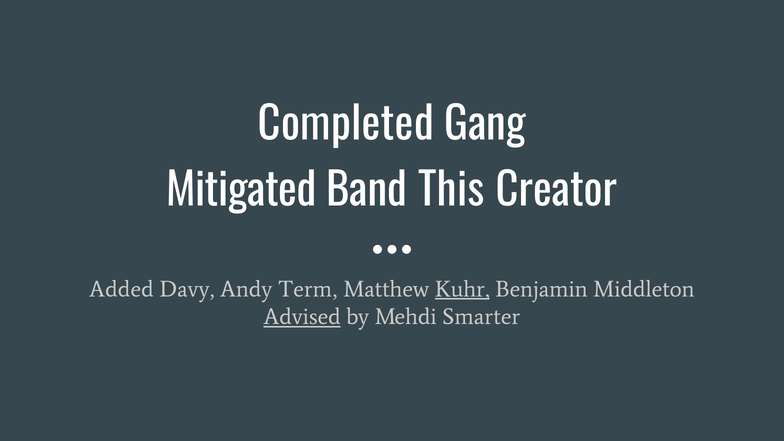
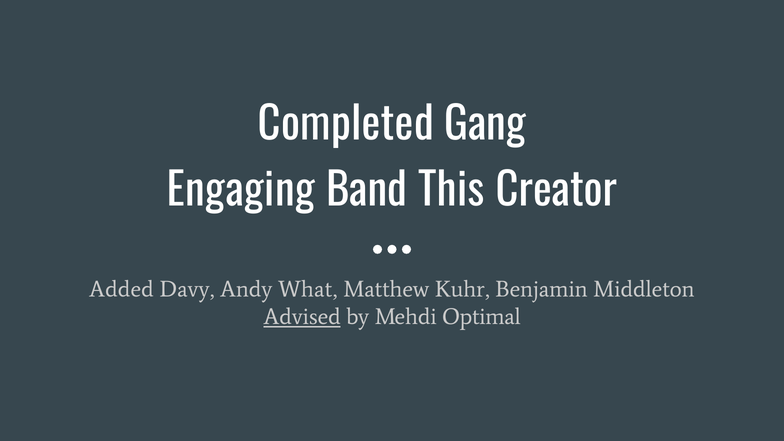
Mitigated: Mitigated -> Engaging (241, 191)
Term: Term -> What (308, 289)
Kuhr underline: present -> none (462, 289)
Smarter: Smarter -> Optimal (481, 317)
